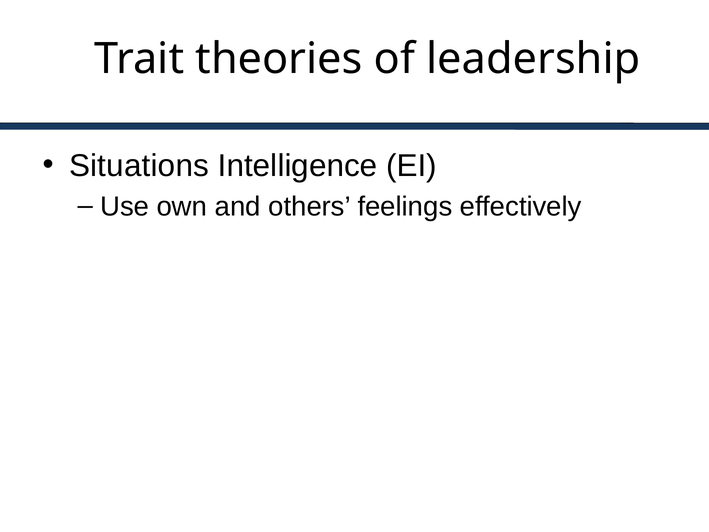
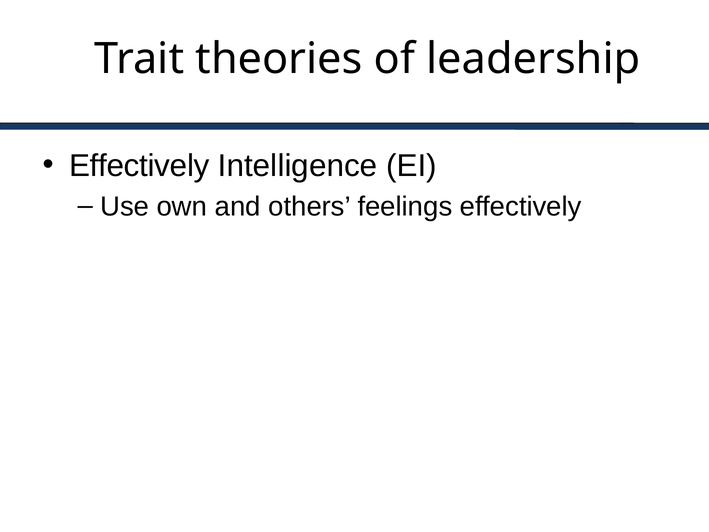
Situations: Situations -> Effectively (139, 166)
